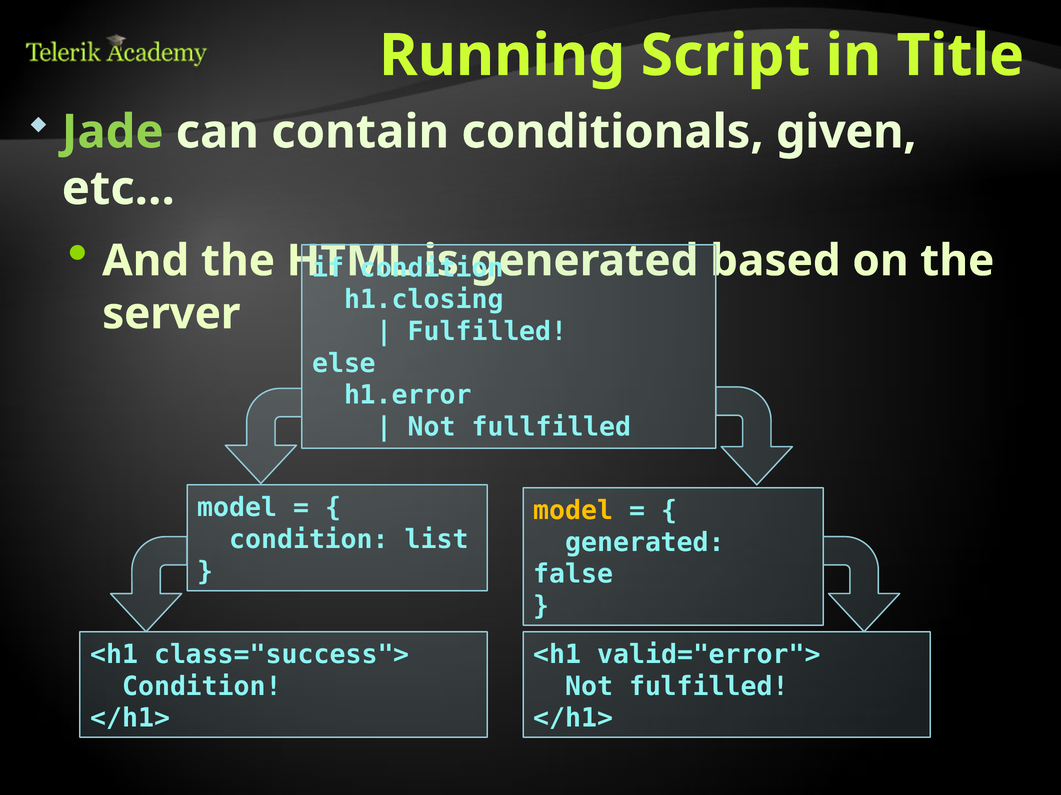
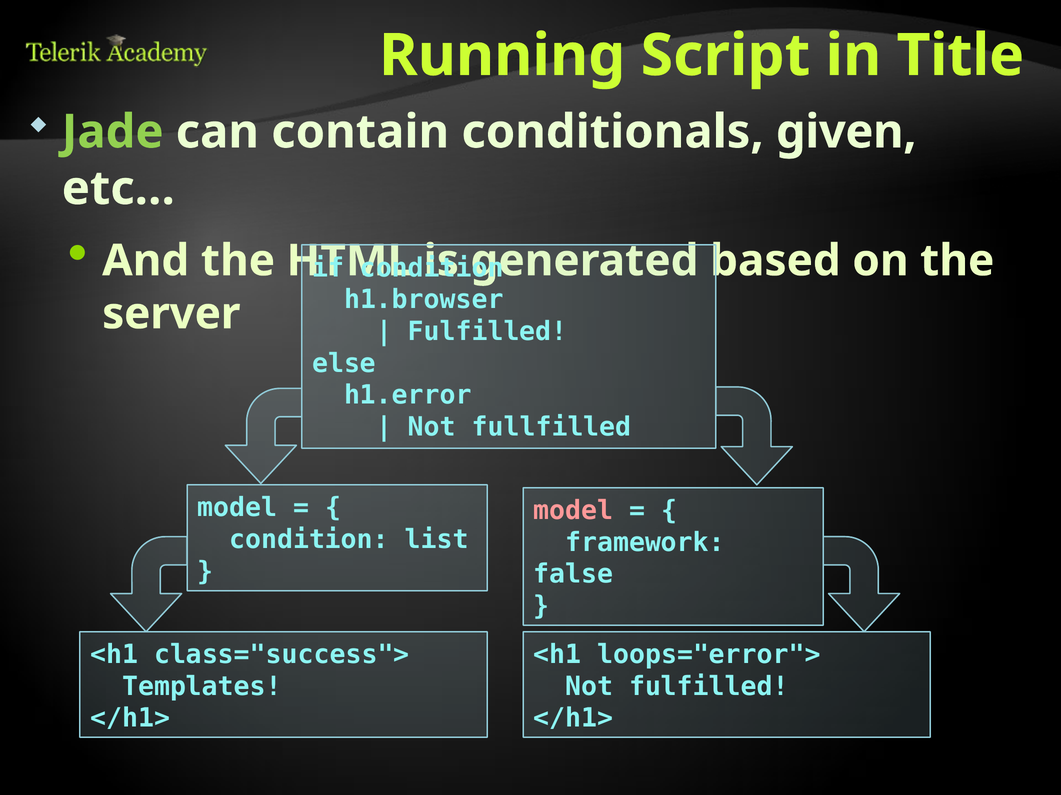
h1.closing: h1.closing -> h1.browser (424, 300)
model colour: yellow -> pink (573, 511)
generated: generated -> framework (645, 543)
valid="error">: valid="error"> -> loops="error"> (709, 655)
Condition: Condition -> Templates (202, 687)
